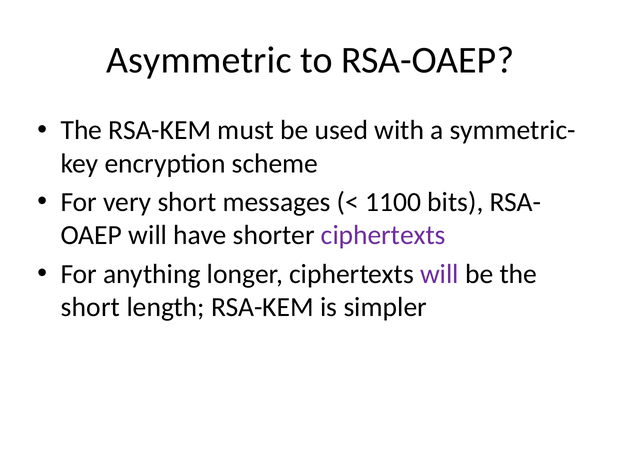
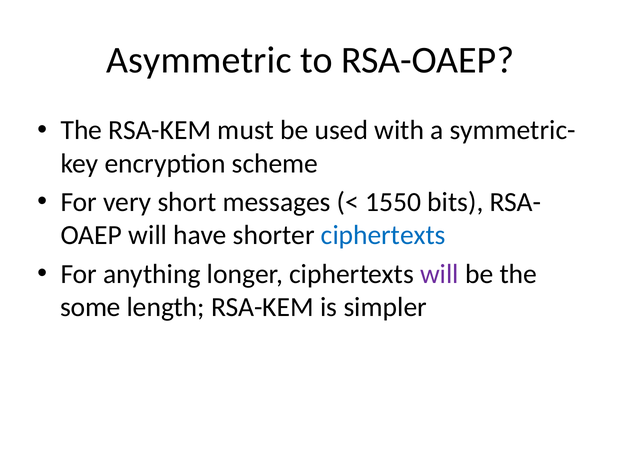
1100: 1100 -> 1550 (393, 202)
ciphertexts colour: purple -> blue (383, 235)
short: short -> some (91, 307)
